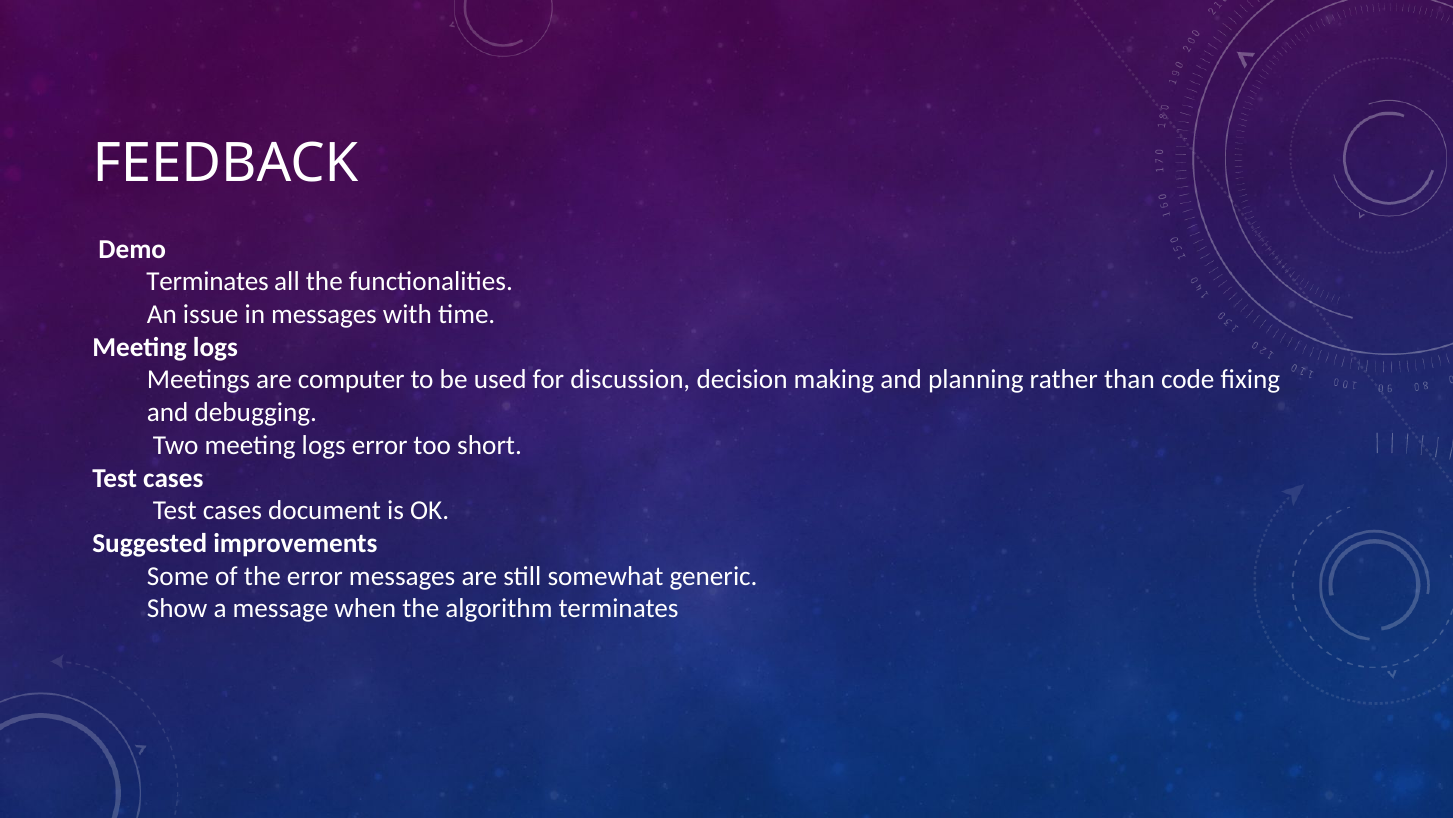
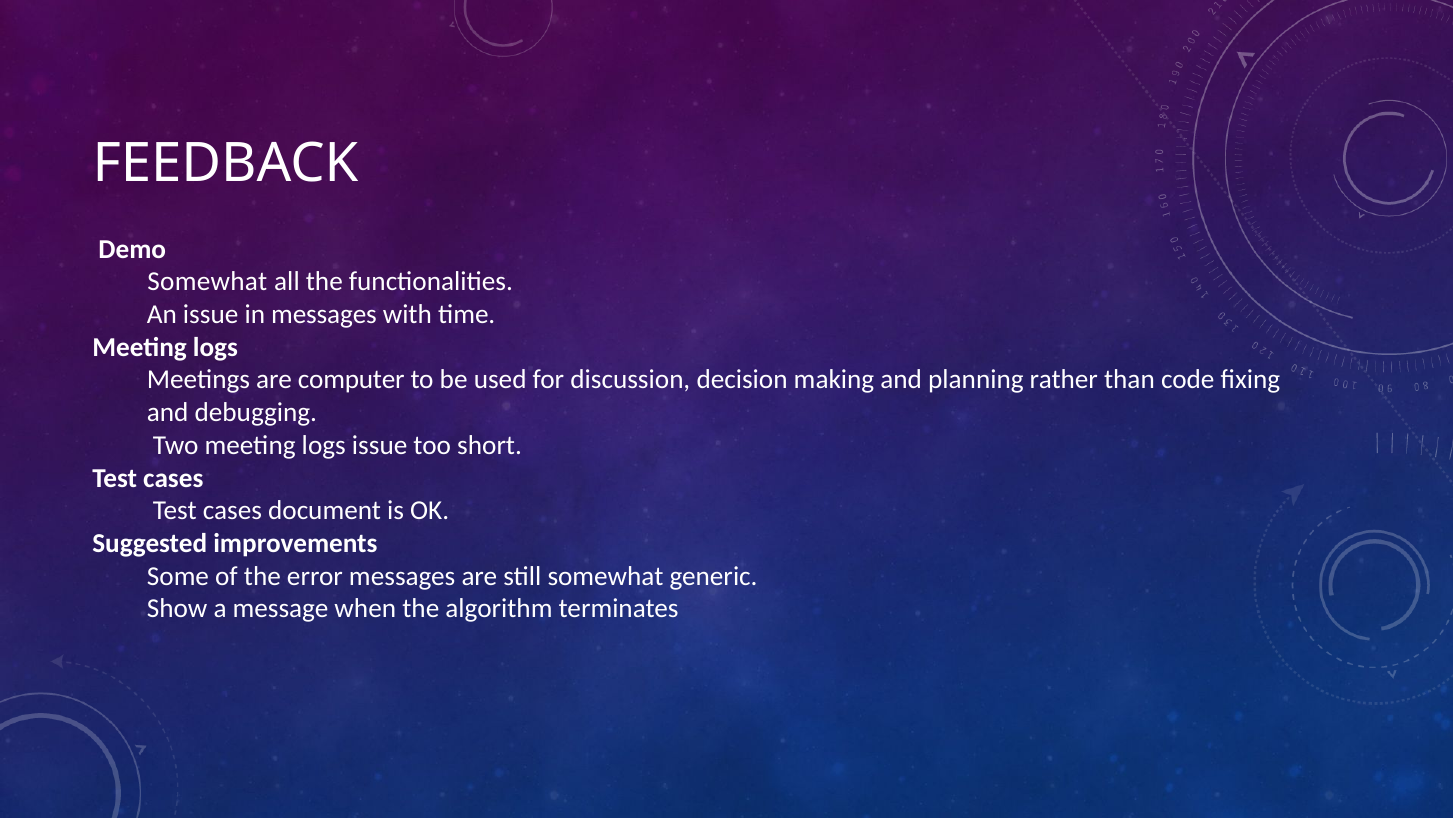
Terminates: Terminates -> Somewhat (207, 282)
logs error: error -> issue (380, 445)
